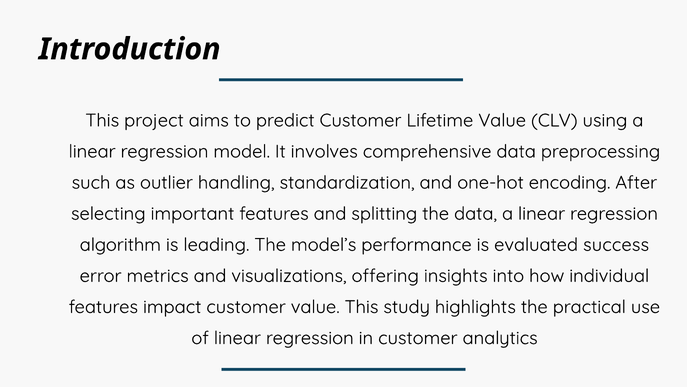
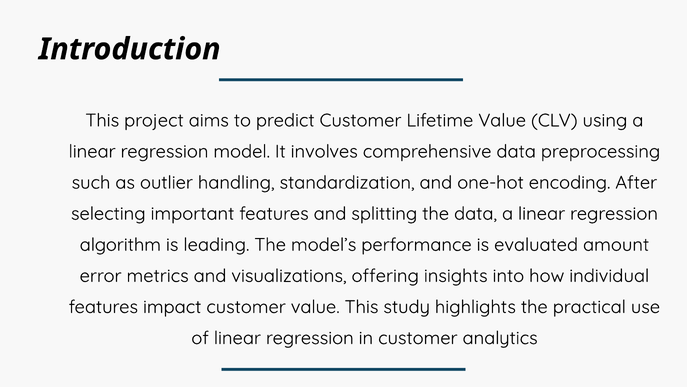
success: success -> amount (616, 244)
